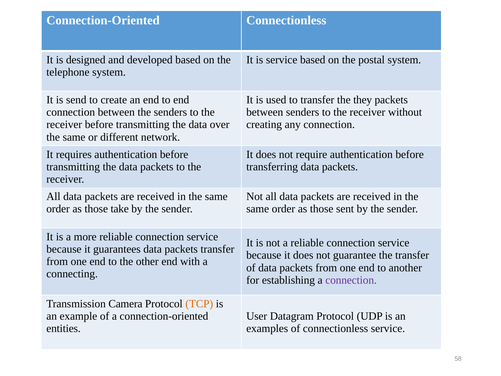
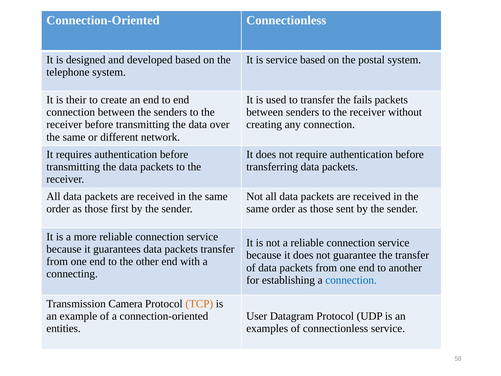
send: send -> their (76, 100)
they: they -> fails (363, 100)
take: take -> first (120, 209)
connection colour: purple -> blue (351, 280)
